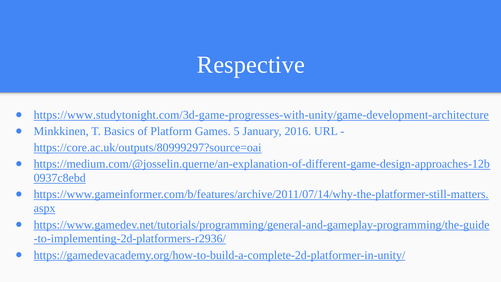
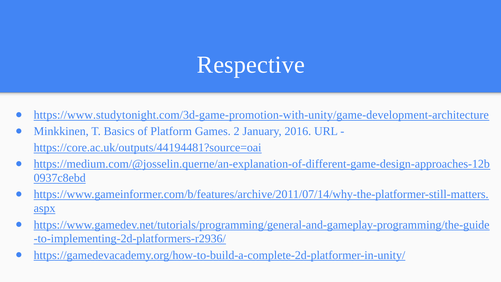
https://www.studytonight.com/3d-game-progresses-with-unity/game-development-architecture: https://www.studytonight.com/3d-game-progresses-with-unity/game-development-architecture -> https://www.studytonight.com/3d-game-promotion-with-unity/game-development-architecture (261, 115)
5: 5 -> 2 (237, 131)
https://core.ac.uk/outputs/80999297?source=oai: https://core.ac.uk/outputs/80999297?source=oai -> https://core.ac.uk/outputs/44194481?source=oai (148, 148)
